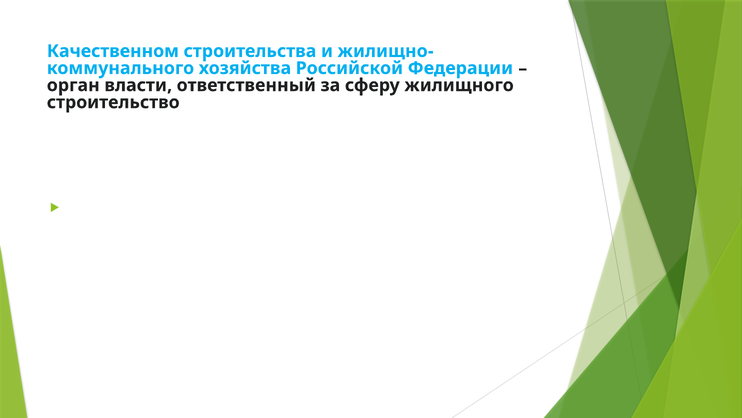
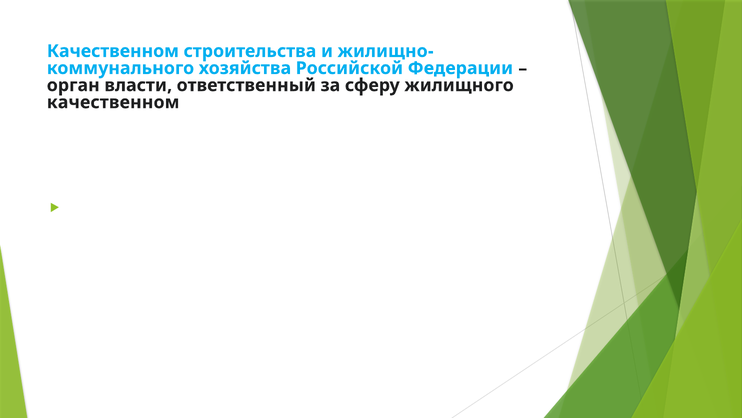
строительство: строительство -> качественном (113, 102)
